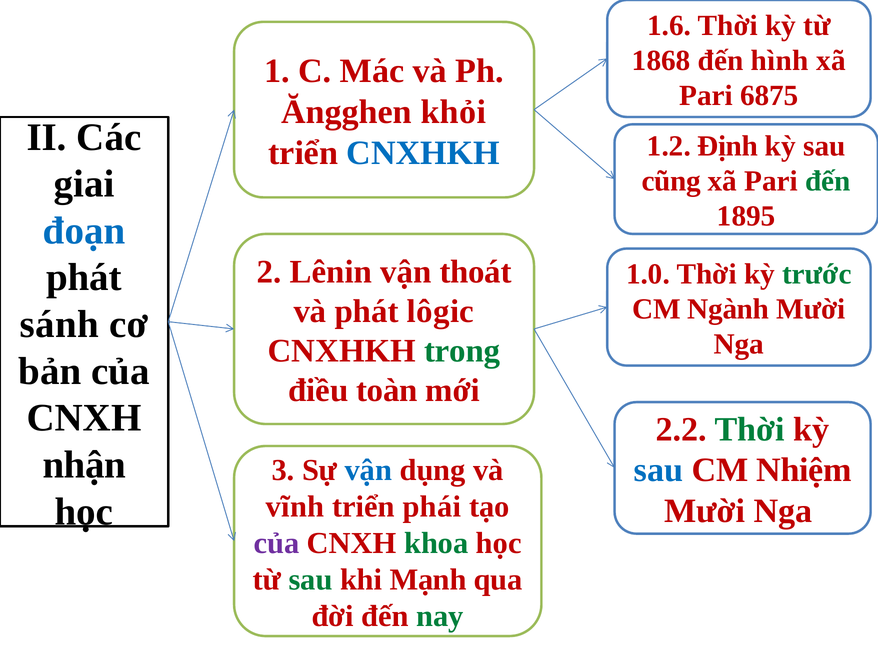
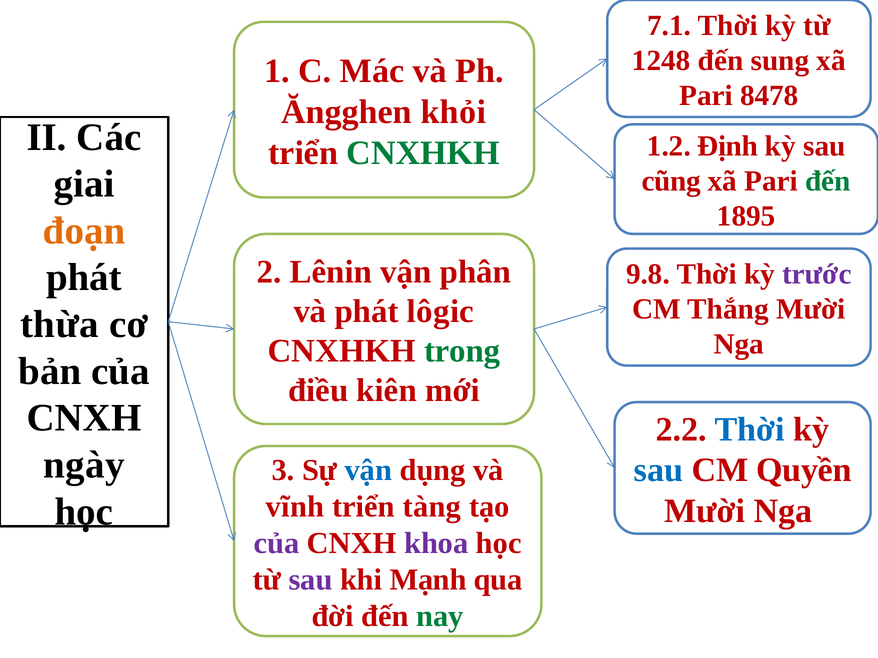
1.6: 1.6 -> 7.1 (669, 25)
1868: 1868 -> 1248 (661, 61)
hình: hình -> sung (780, 61)
6875: 6875 -> 8478 (769, 96)
CNXHKH colour: blue -> green (423, 153)
đoạn colour: blue -> orange (84, 231)
thoát: thoát -> phân (475, 272)
1.0: 1.0 -> 9.8 (648, 274)
trước colour: green -> purple (817, 274)
Ngành: Ngành -> Thắng (728, 309)
sánh: sánh -> thừa (59, 325)
toàn: toàn -> kiên (387, 391)
Thời colour: green -> blue (750, 430)
nhận: nhận -> ngày (84, 465)
Nhiệm: Nhiệm -> Quyền (804, 471)
phái: phái -> tàng (432, 507)
khoa colour: green -> purple (436, 544)
sau colour: green -> purple (311, 580)
